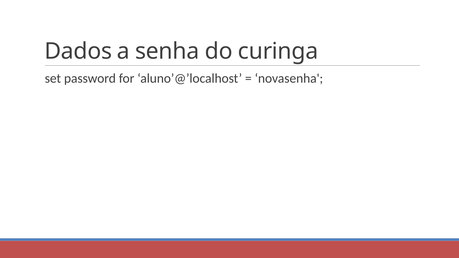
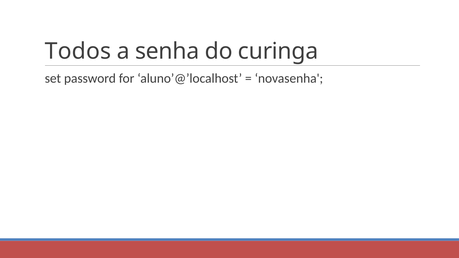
Dados: Dados -> Todos (78, 51)
